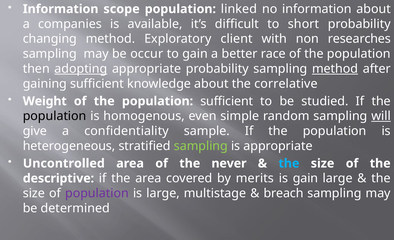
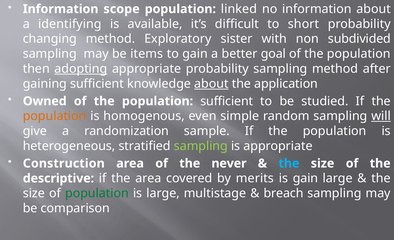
companies: companies -> identifying (70, 24)
client: client -> sister (237, 39)
researches: researches -> subdivided (359, 39)
occur: occur -> items (147, 54)
race: race -> goal (273, 54)
method underline: present -> none (335, 69)
about underline: none -> present (211, 84)
correlative: correlative -> application (286, 84)
Weight: Weight -> Owned (45, 101)
population colour: black -> orange (55, 116)
confidentiality: confidentiality -> randomization (127, 131)
Uncontrolled: Uncontrolled -> Construction (64, 164)
population colour: purple -> green (97, 193)
determined: determined -> comparison (75, 208)
